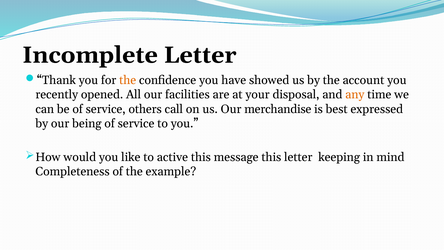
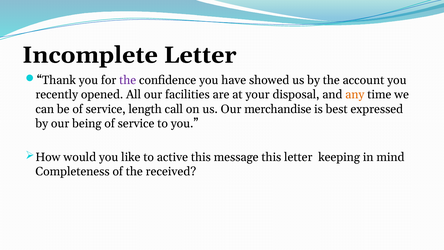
the colour: orange -> purple (128, 80)
others: others -> length (145, 109)
example: example -> received (171, 171)
